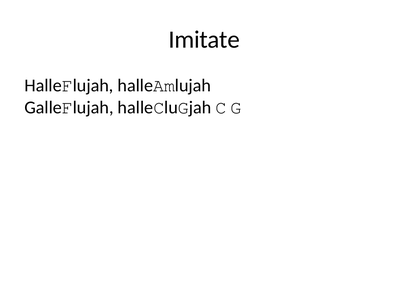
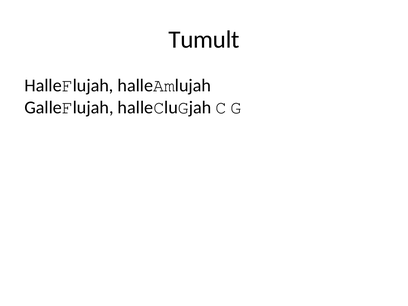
Imitate: Imitate -> Tumult (204, 39)
